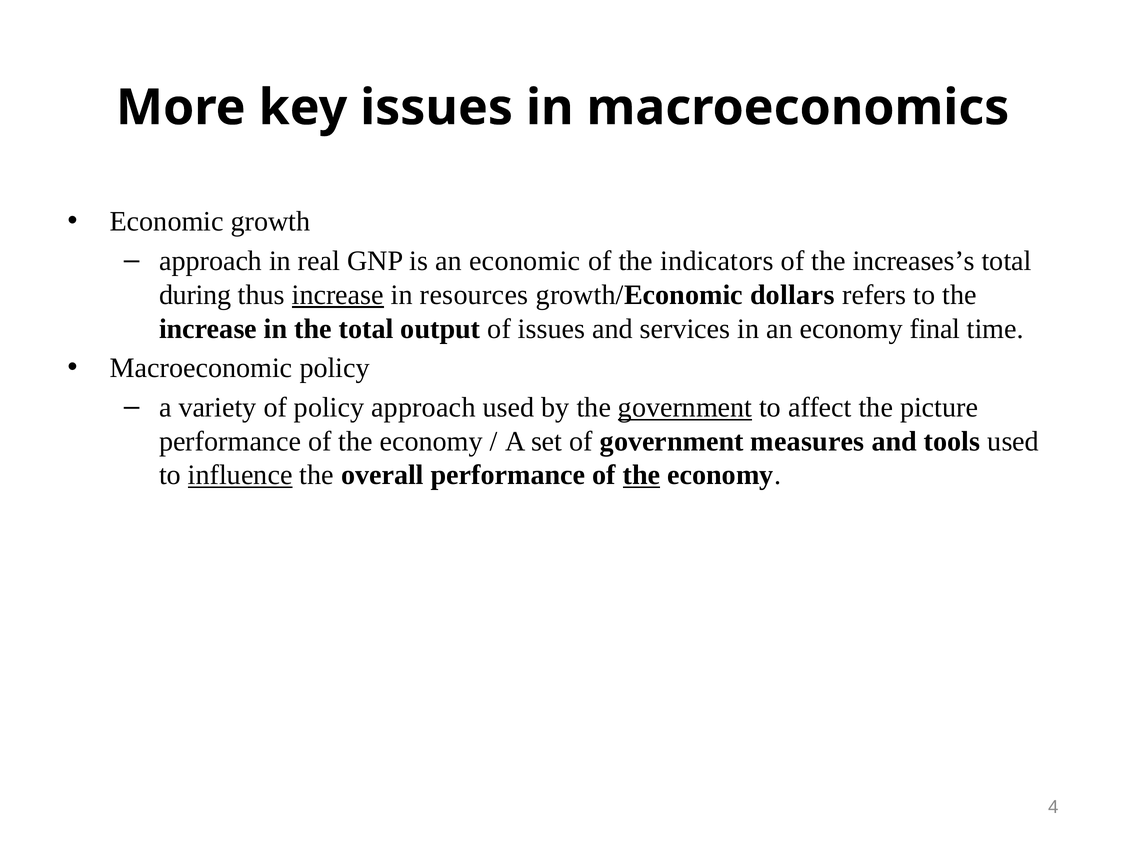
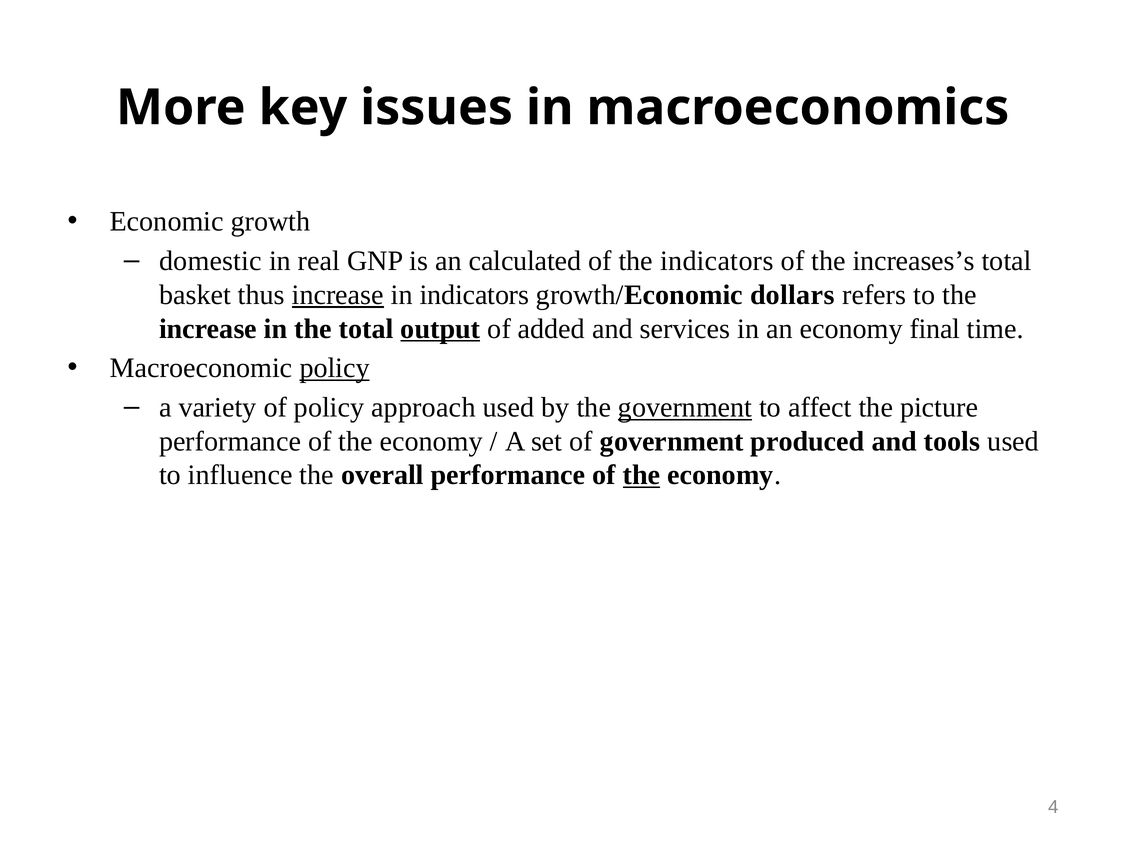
approach: approach -> domestic (210, 261)
an economic: economic -> calculated (525, 261)
during: during -> basket (195, 295)
in resources: resources -> indicators (474, 295)
output underline: none -> present (440, 329)
of issues: issues -> added (551, 329)
policy underline: none -> present (335, 368)
measures: measures -> produced (807, 441)
influence underline: present -> none (240, 475)
